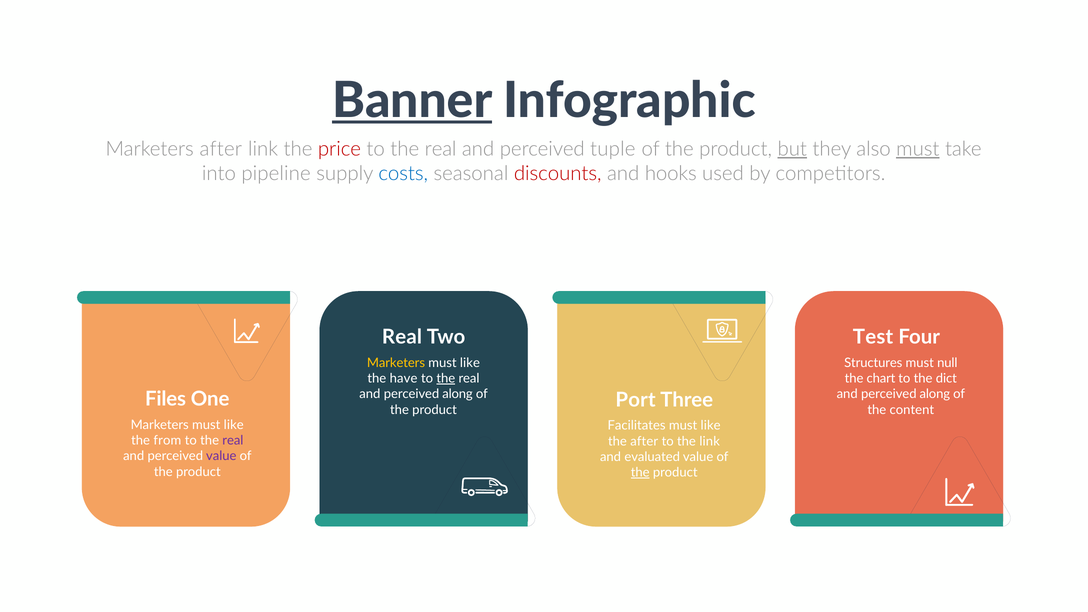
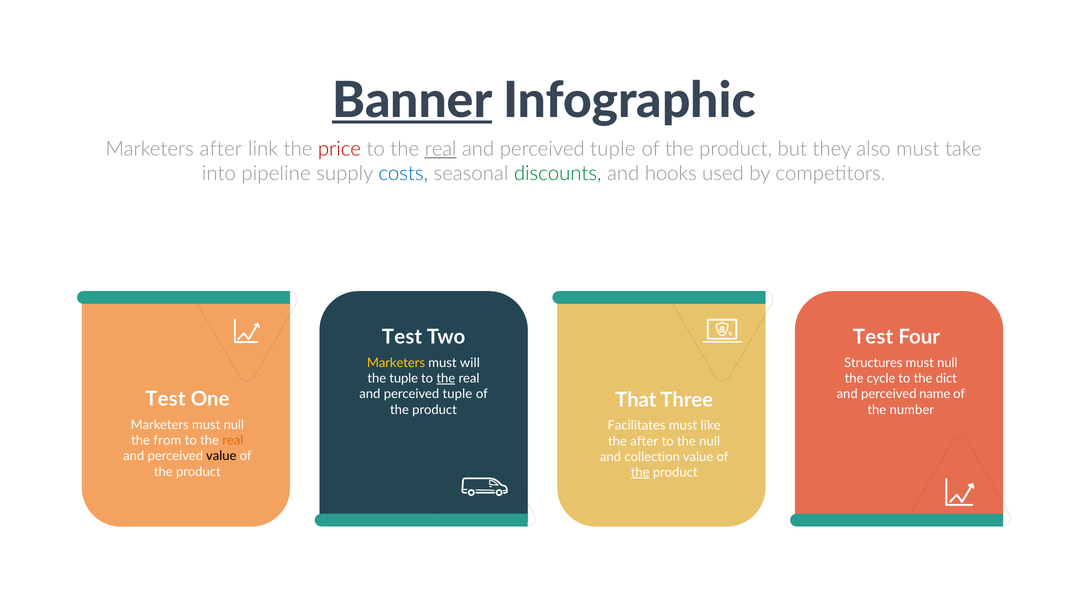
real underline: none -> present (441, 149)
but underline: present -> none (792, 149)
must underline: present -> none (918, 149)
discounts colour: red -> green (558, 173)
Real: Real -> Test (402, 337)
like: like -> will (470, 363)
the have: have -> tuple (404, 379)
chart: chart -> cycle (881, 379)
along: along -> tuple (457, 394)
along: along -> name (935, 394)
Files: Files -> Test (165, 399)
Port: Port -> That (636, 400)
content: content -> number (912, 410)
like: like -> null (234, 425)
real colour: purple -> orange (233, 441)
the link: link -> null (710, 441)
value colour: purple -> black (221, 456)
evaluated: evaluated -> collection (652, 457)
